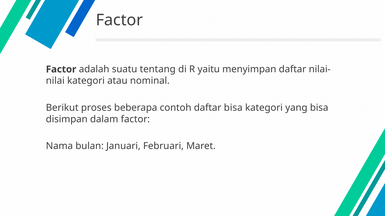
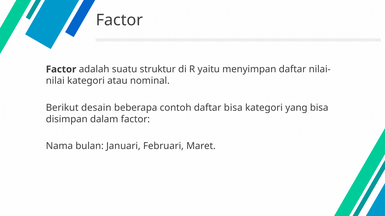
tentang: tentang -> struktur (158, 69)
proses: proses -> desain (96, 108)
